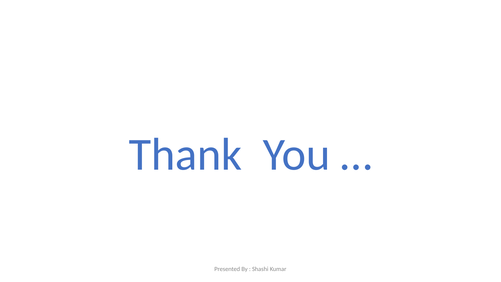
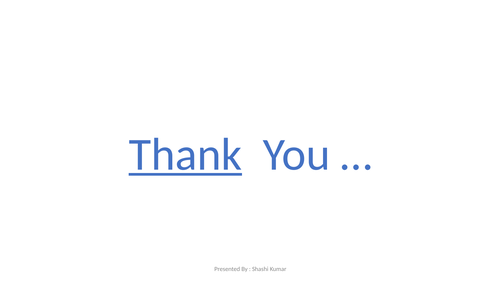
Thank underline: none -> present (185, 155)
